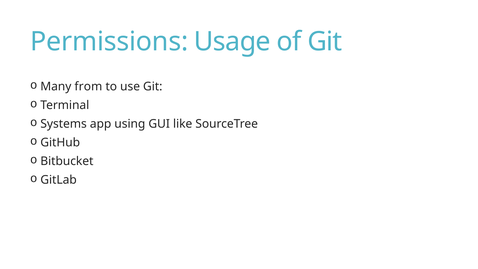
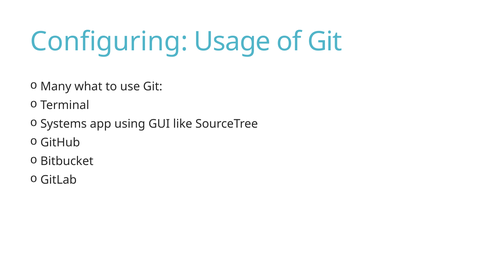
Permissions: Permissions -> Configuring (109, 42)
from: from -> what (88, 86)
